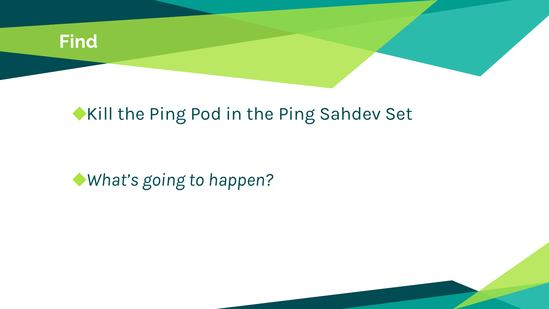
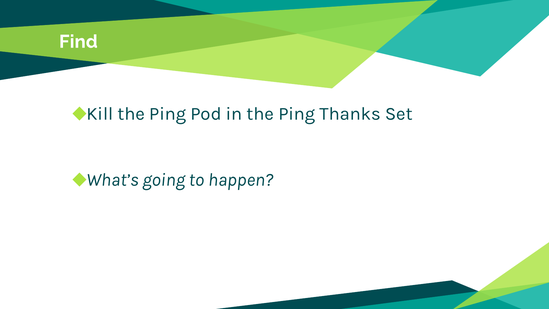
Sahdev: Sahdev -> Thanks (350, 114)
